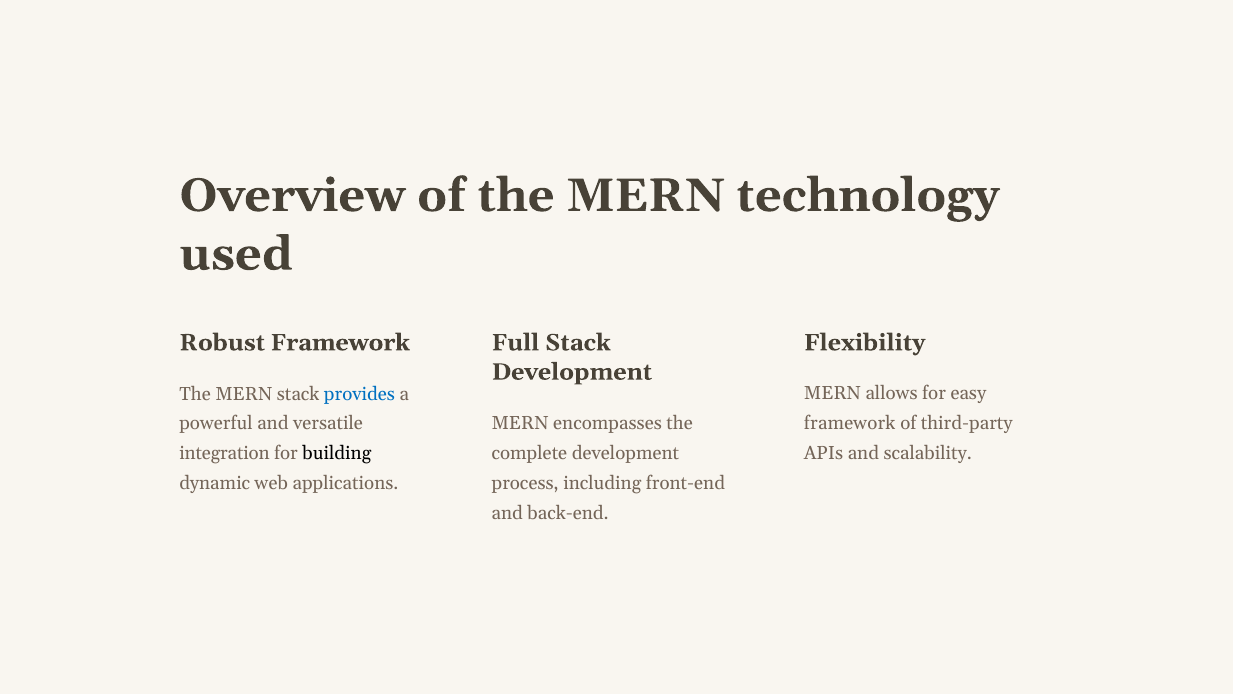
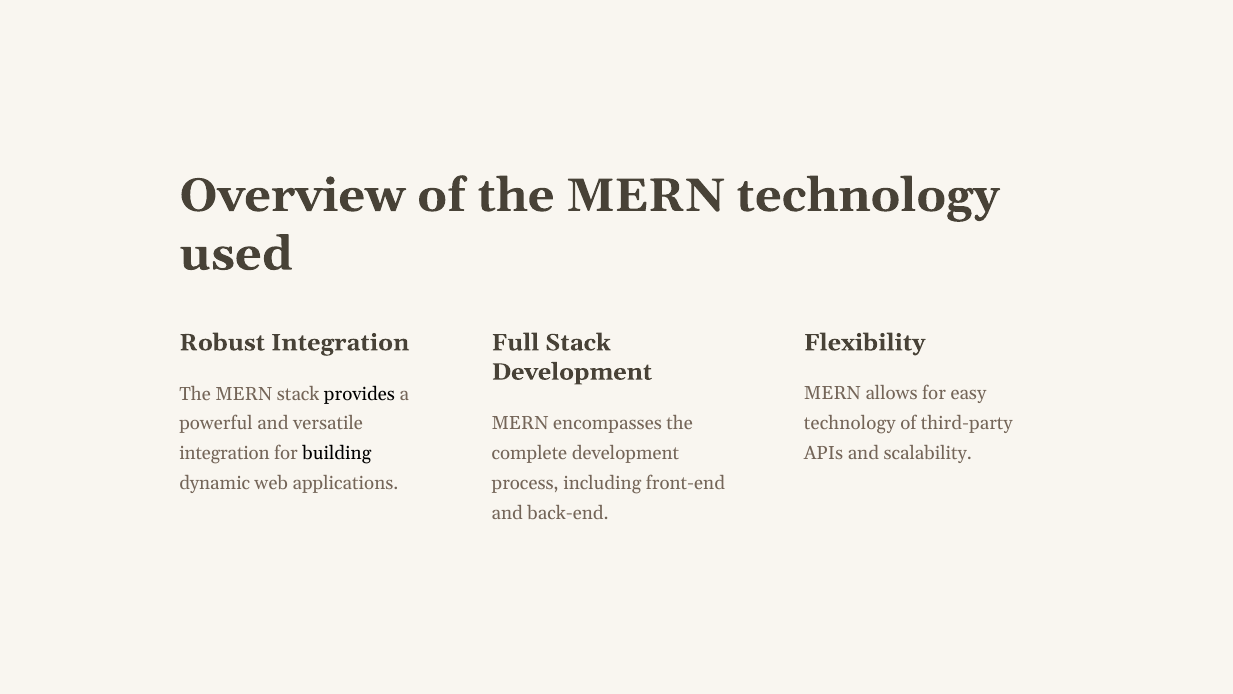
Robust Framework: Framework -> Integration (340, 342)
provides colour: blue -> black (360, 394)
framework: framework -> technology (850, 423)
